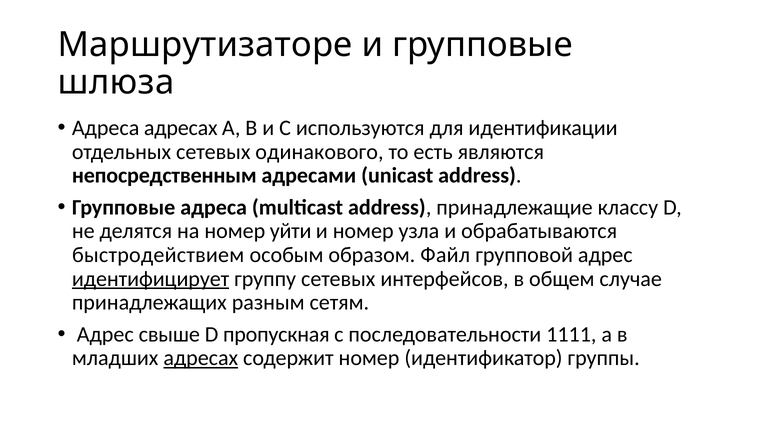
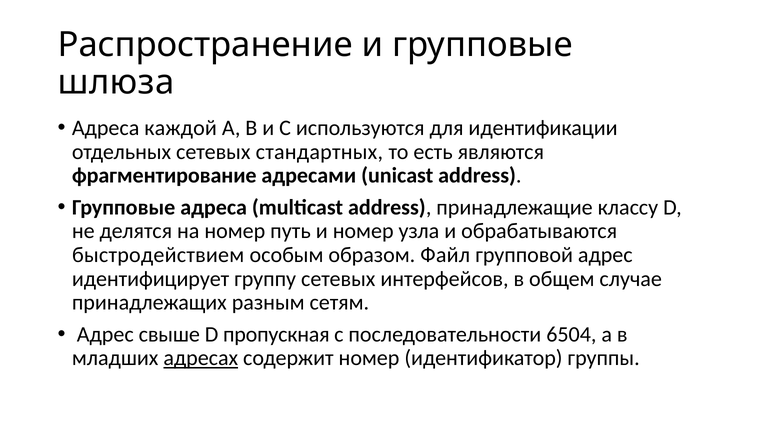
Маршрутизаторе: Маршрутизаторе -> Распространение (205, 45)
Адреса адресах: адресах -> каждой (181, 128)
одинакового: одинакового -> стандартных (319, 152)
непосредственным: непосредственным -> фрагментирование (164, 176)
уйти: уйти -> путь (290, 231)
идентифицирует underline: present -> none (151, 279)
1111: 1111 -> 6504 (571, 334)
